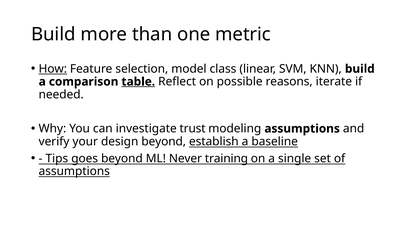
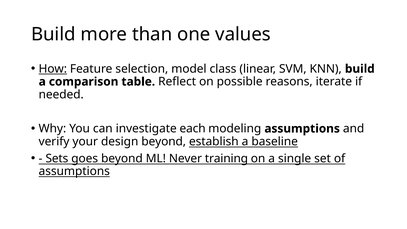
metric: metric -> values (243, 34)
table underline: present -> none (138, 82)
trust: trust -> each (193, 129)
Tips: Tips -> Sets (57, 158)
